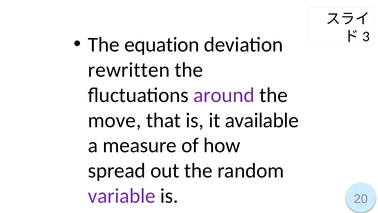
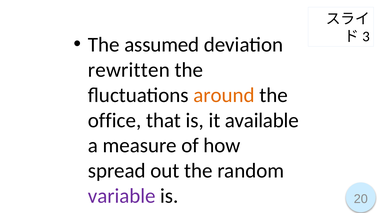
equation: equation -> assumed (162, 45)
around colour: purple -> orange (224, 95)
move: move -> office (115, 120)
